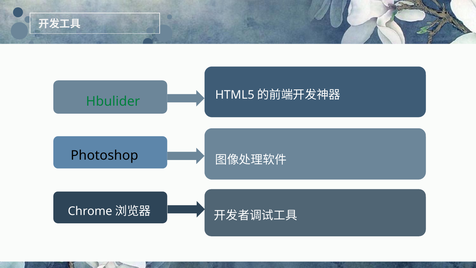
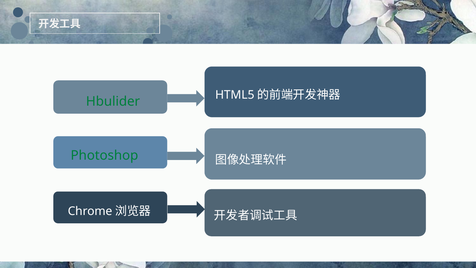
Photoshop colour: black -> green (104, 155)
